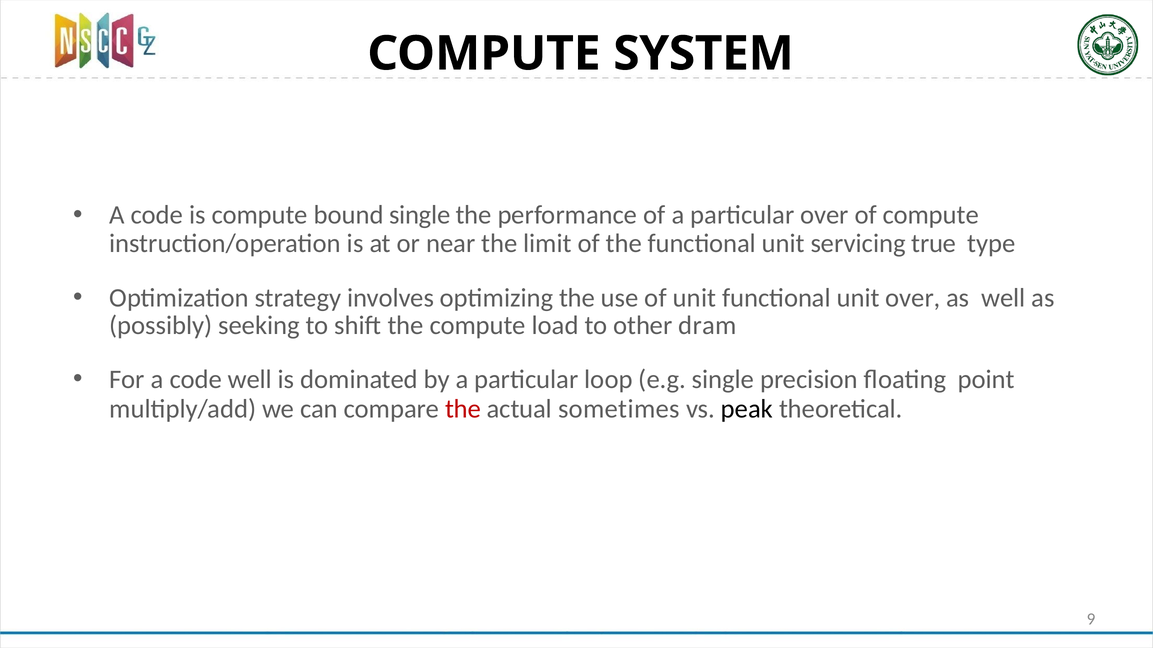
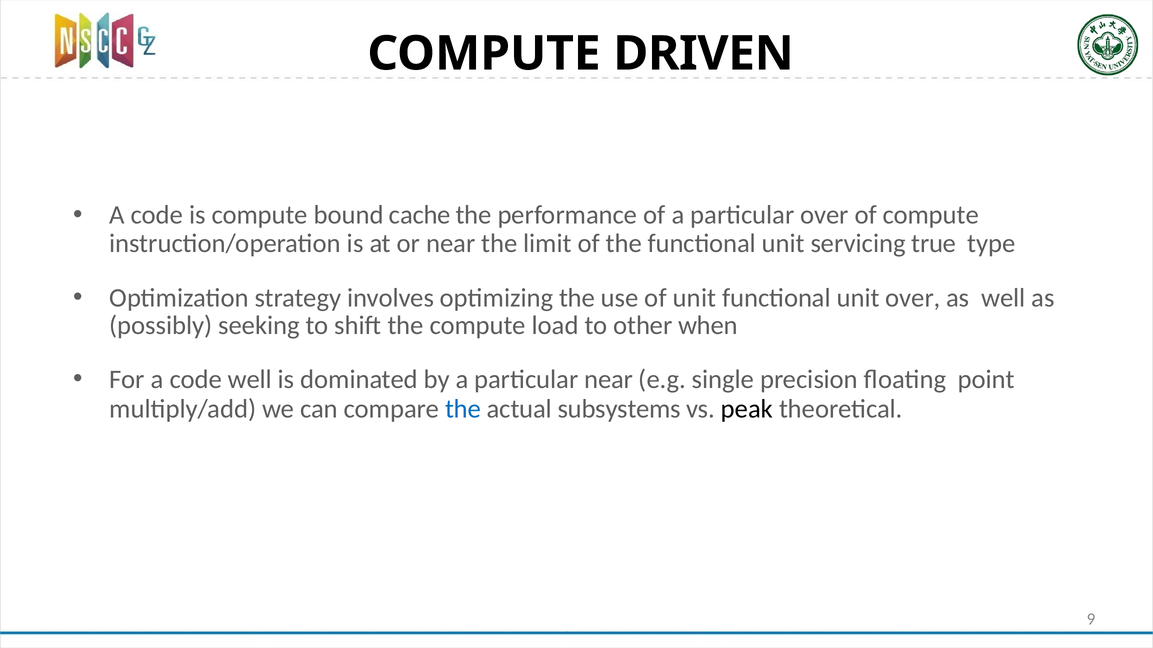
SYSTEM: SYSTEM -> DRIVEN (703, 54)
bound single: single -> cache (420, 215)
dram: dram -> when (708, 326)
particular loop: loop -> near (609, 380)
the colour: red -> blue (463, 409)
sometimes: sometimes -> subsystems (619, 409)
